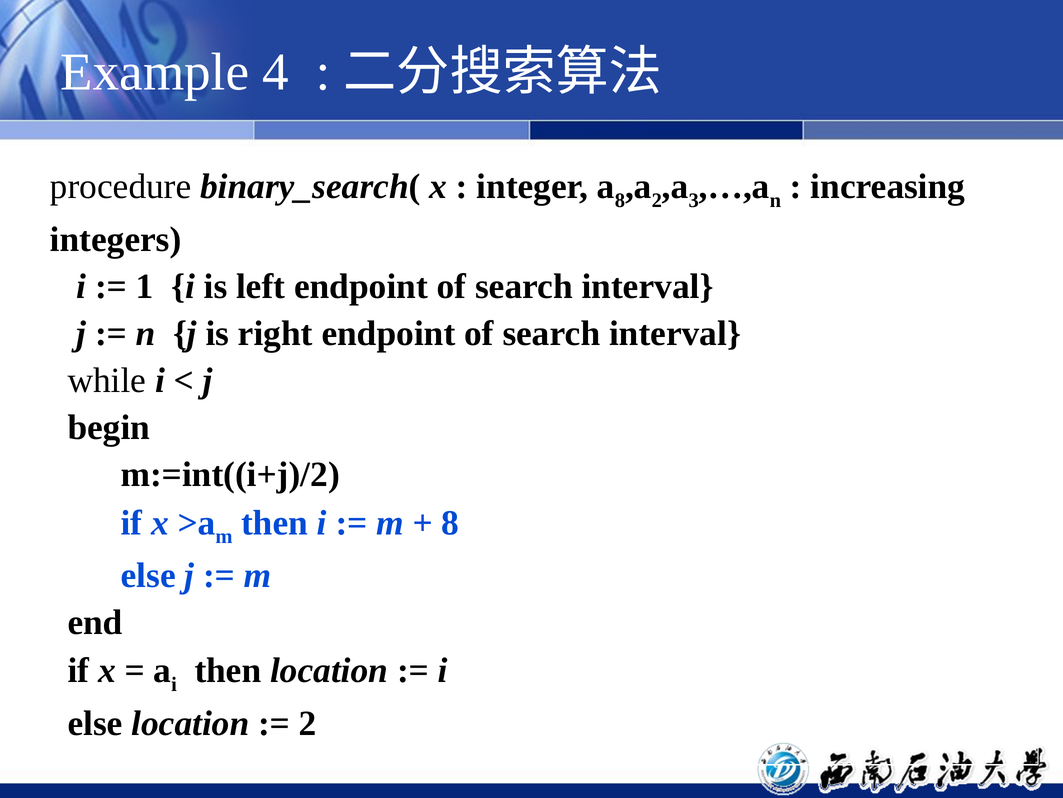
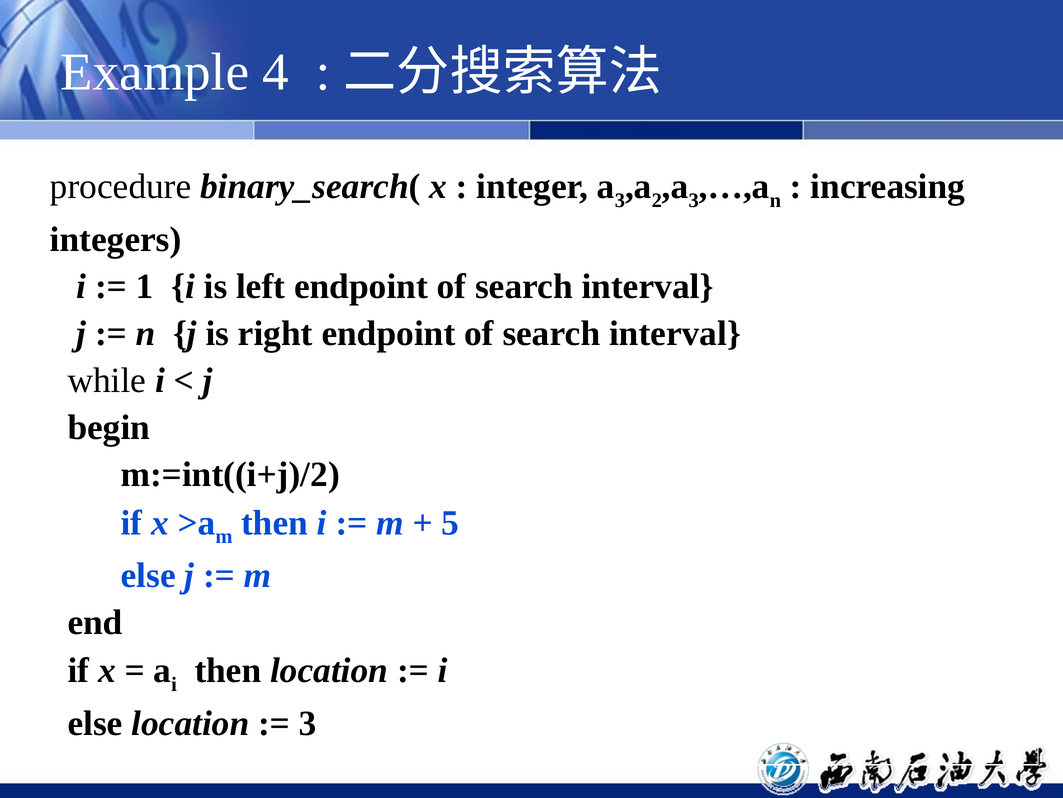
8: 8 -> 3 (620, 200)
8: 8 -> 5 (450, 522)
2: 2 -> 3 (308, 723)
